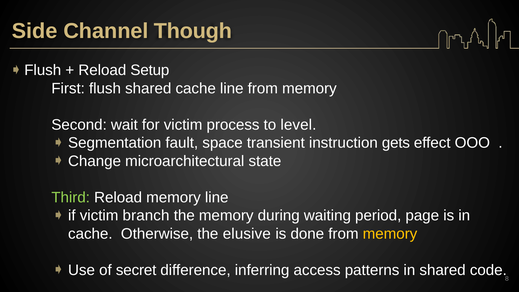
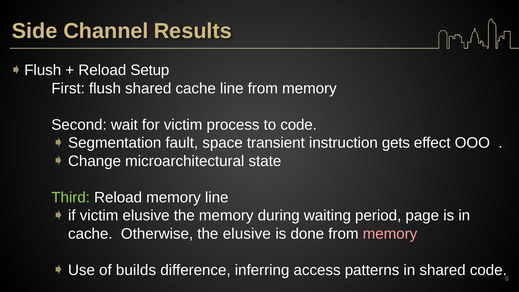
Though: Though -> Results (193, 31)
to level: level -> code (299, 125)
victim branch: branch -> elusive (146, 216)
memory colour: yellow -> pink (390, 234)
secret: secret -> builds (136, 270)
